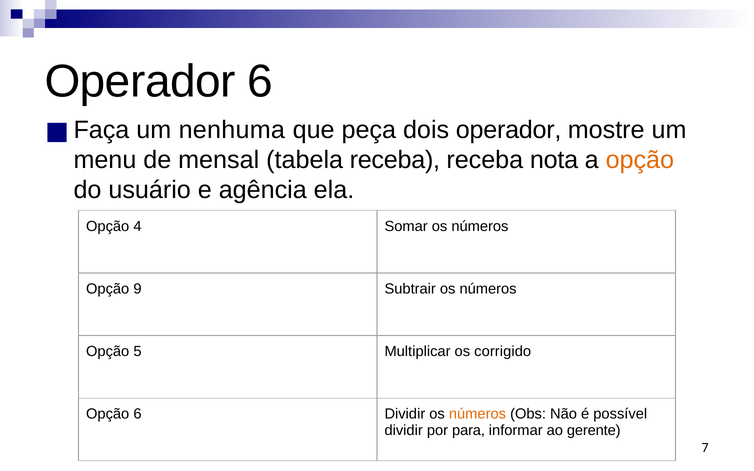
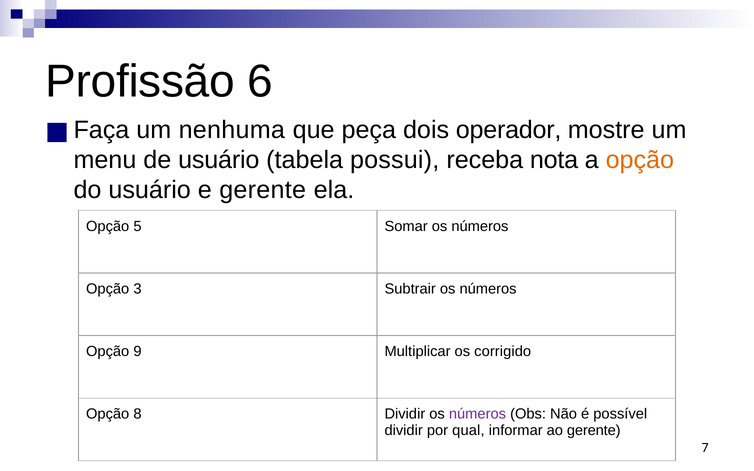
Operador: Operador -> Profissão (140, 82)
de mensal: mensal -> usuário (219, 160)
tabela receba: receba -> possui (395, 160)
e agência: agência -> gerente (263, 190)
4: 4 -> 5 (137, 226)
9: 9 -> 3 (137, 289)
5: 5 -> 9 (137, 352)
Opção 6: 6 -> 8 (137, 414)
números colour: orange -> purple (477, 414)
para: para -> qual (468, 431)
